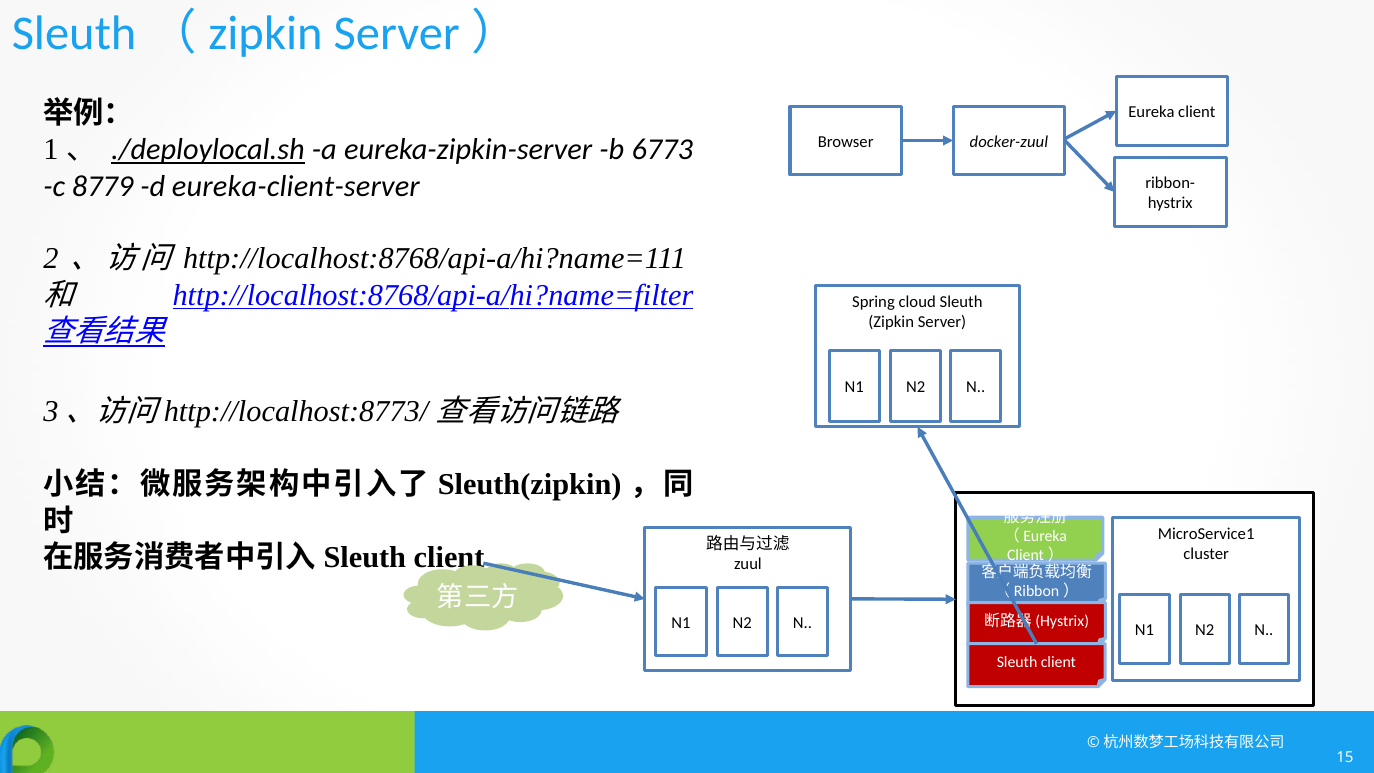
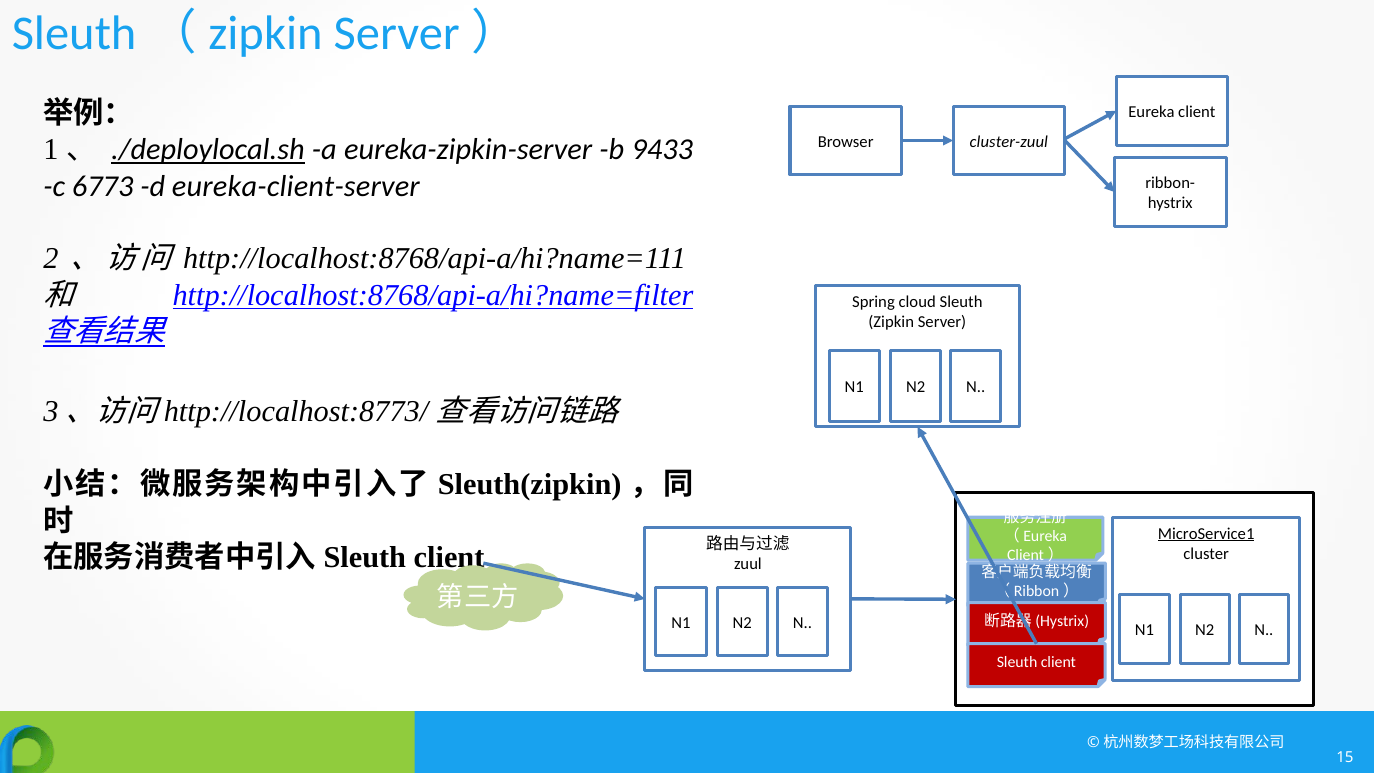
docker-zuul: docker-zuul -> cluster-zuul (1009, 142)
6773: 6773 -> 9433 (662, 150)
8779: 8779 -> 6773 (103, 186)
MicroService1 underline: none -> present (1206, 534)
